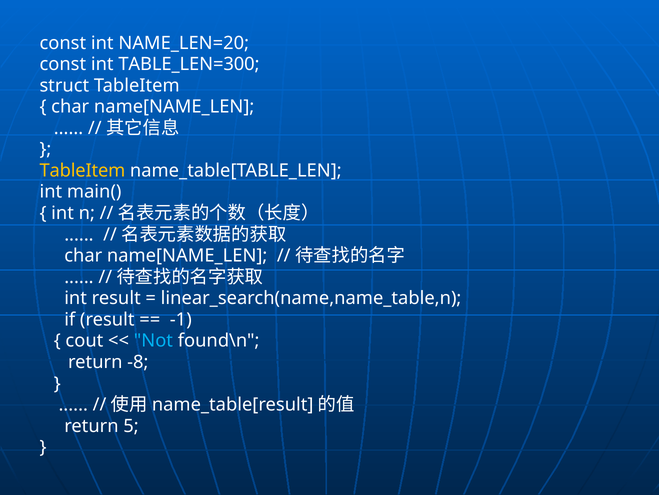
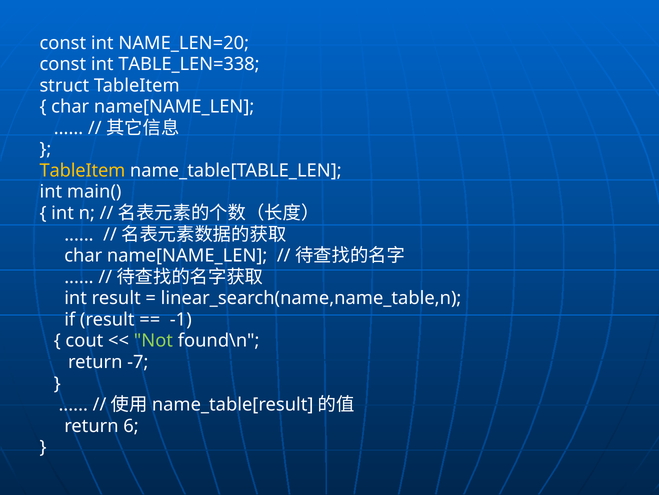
TABLE_LEN=300: TABLE_LEN=300 -> TABLE_LEN=338 (189, 64)
Not colour: light blue -> light green (153, 340)
-8: -8 -> -7 (138, 362)
5: 5 -> 6 (131, 425)
